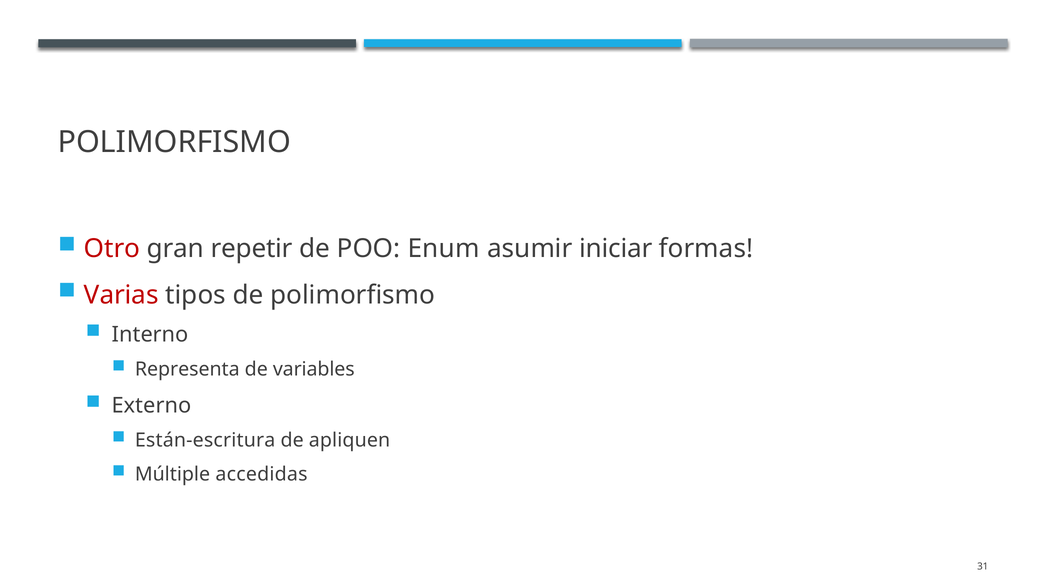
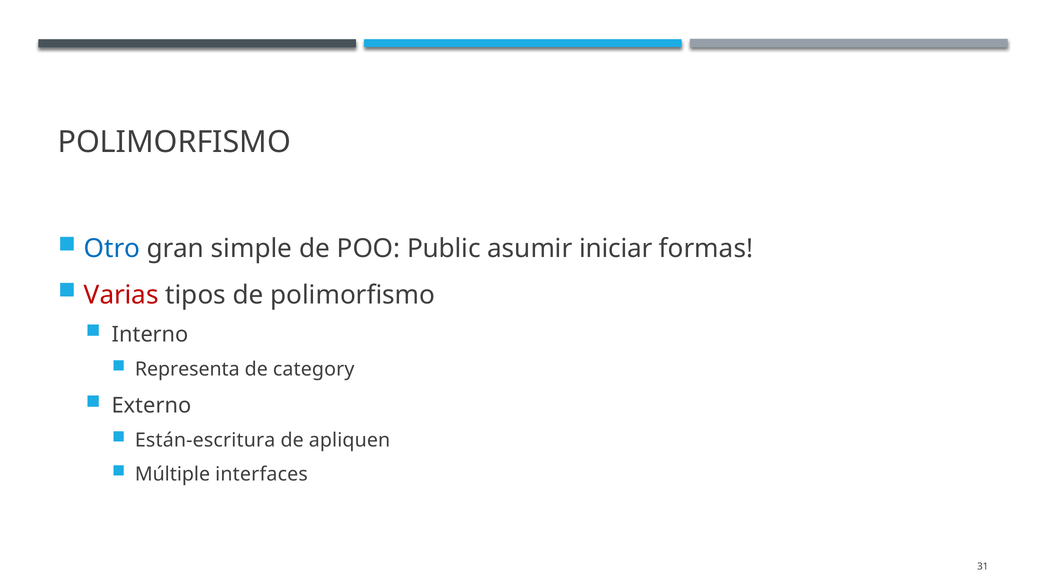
Otro colour: red -> blue (112, 249)
repetir: repetir -> simple (251, 249)
Enum: Enum -> Public (444, 249)
variables: variables -> category (314, 370)
accedidas: accedidas -> interfaces (262, 475)
